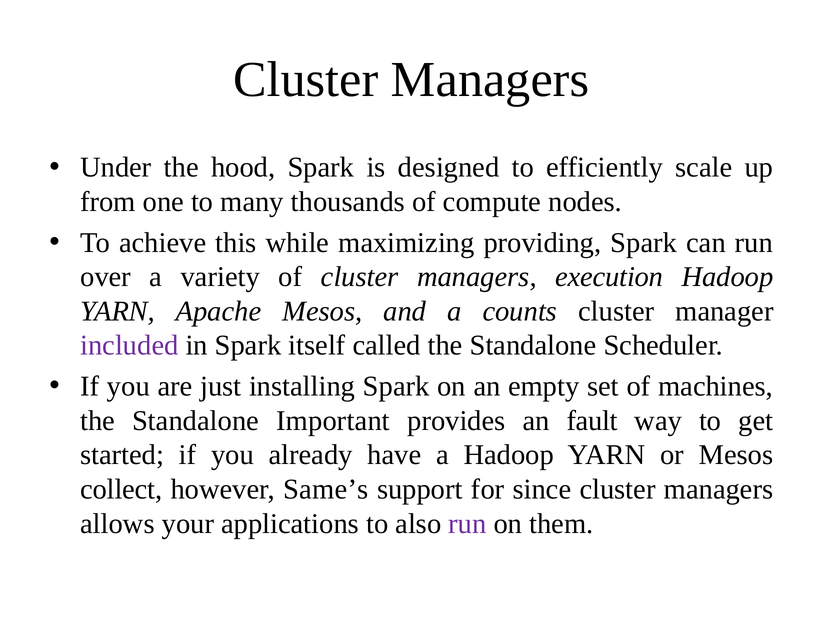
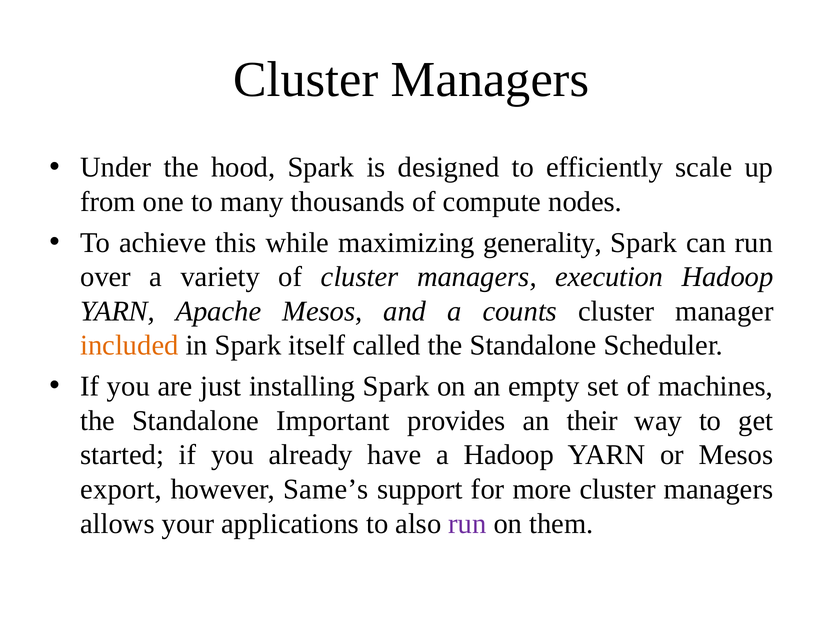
providing: providing -> generality (543, 242)
included colour: purple -> orange (129, 345)
fault: fault -> their (592, 420)
collect: collect -> export (121, 489)
since: since -> more (542, 489)
